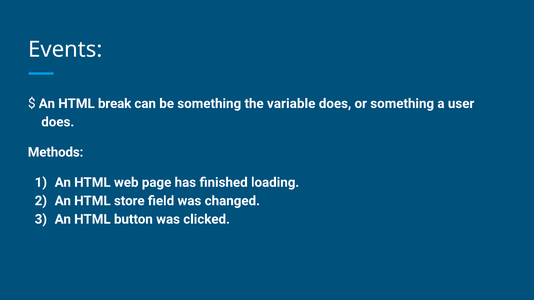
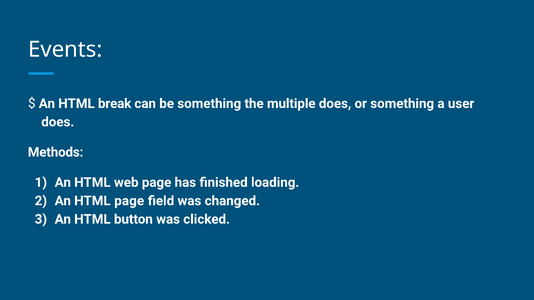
variable: variable -> multiple (291, 104)
HTML store: store -> page (129, 201)
